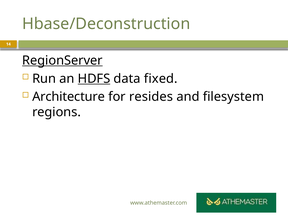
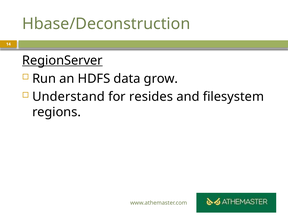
HDFS underline: present -> none (94, 79)
fixed: fixed -> grow (161, 79)
Architecture: Architecture -> Understand (68, 97)
